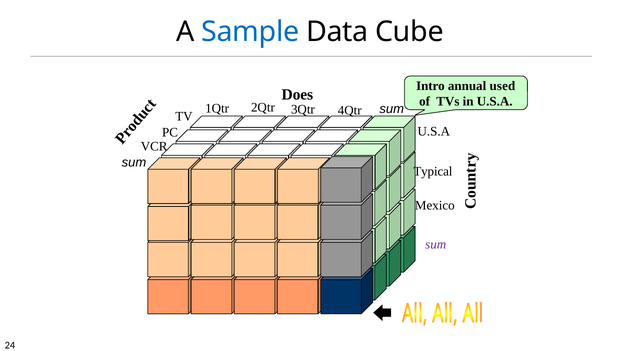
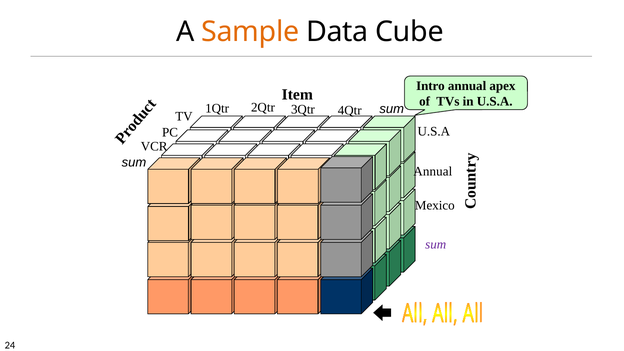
Sample colour: blue -> orange (250, 32)
used: used -> apex (502, 86)
Does: Does -> Item (297, 95)
Typical: Typical -> Annual (433, 171)
